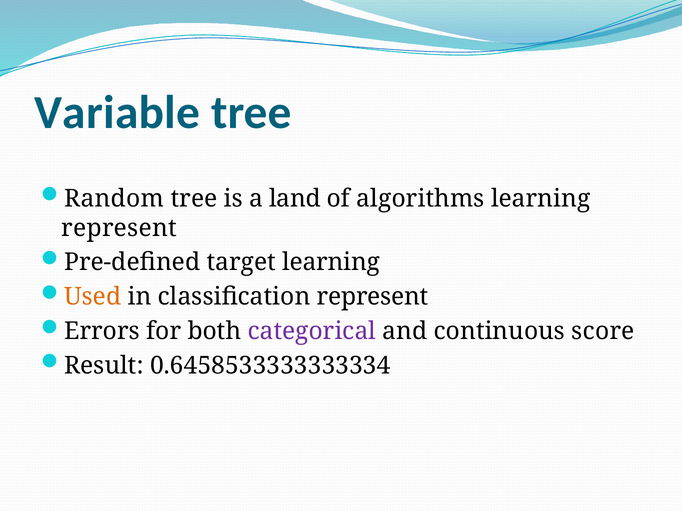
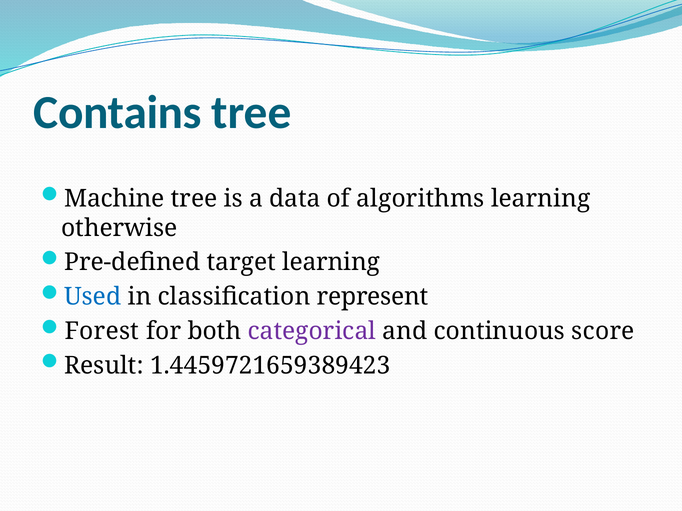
Variable: Variable -> Contains (118, 113)
Random: Random -> Machine (114, 199)
land: land -> data (295, 199)
represent: represent -> otherwise (119, 228)
Used colour: orange -> blue (93, 297)
Errors: Errors -> Forest (102, 332)
0.6458533333333334: 0.6458533333333334 -> 1.4459721659389423 (270, 366)
